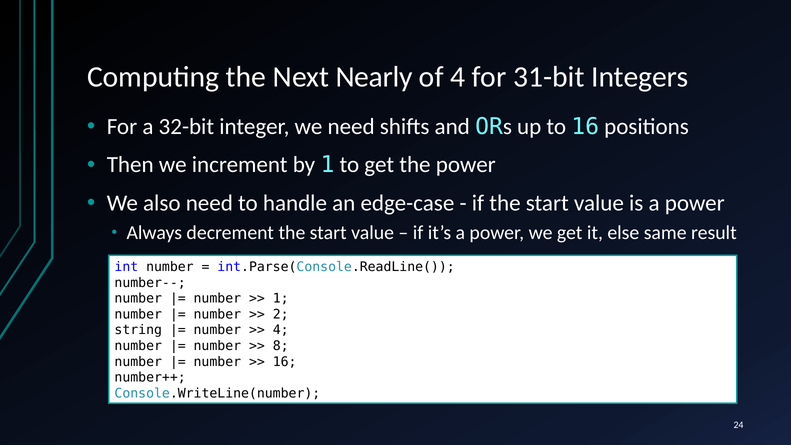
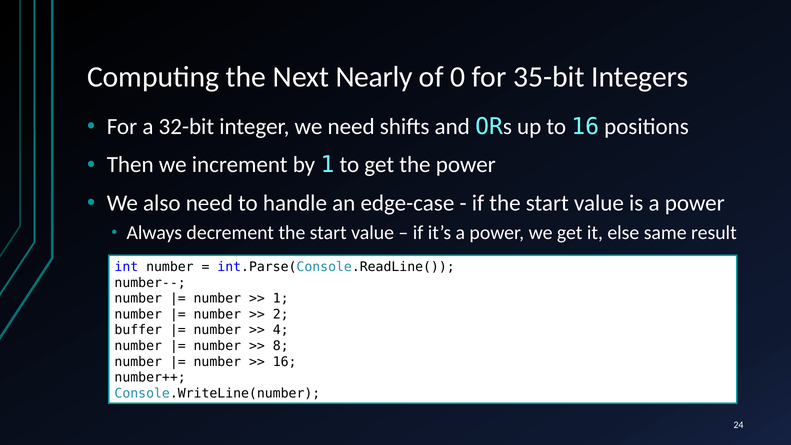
of 4: 4 -> 0 (458, 77)
31-bit: 31-bit -> 35-bit (549, 77)
string: string -> buffer (138, 330)
